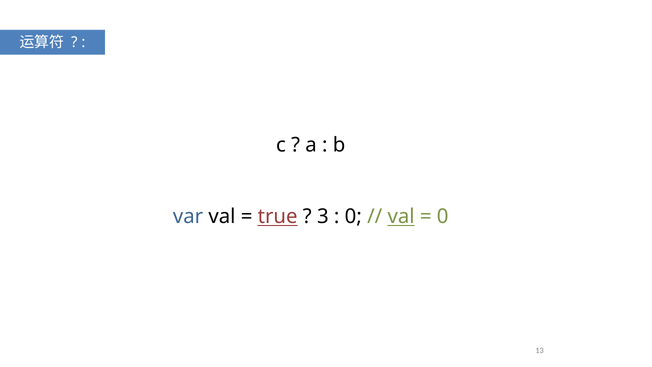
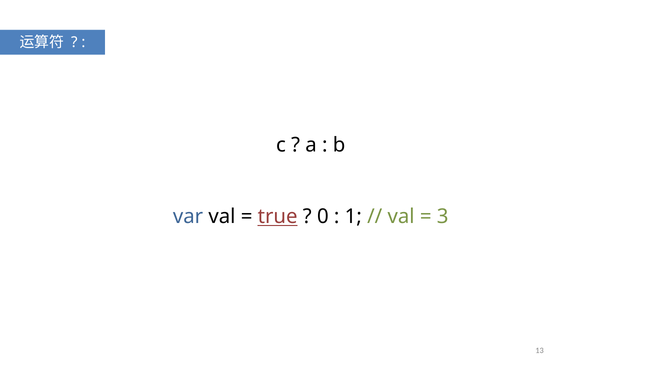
3: 3 -> 0 (323, 217)
0: 0 -> 1 (353, 217)
val underline: present -> none (401, 217)
0: 0 -> 3 (443, 217)
